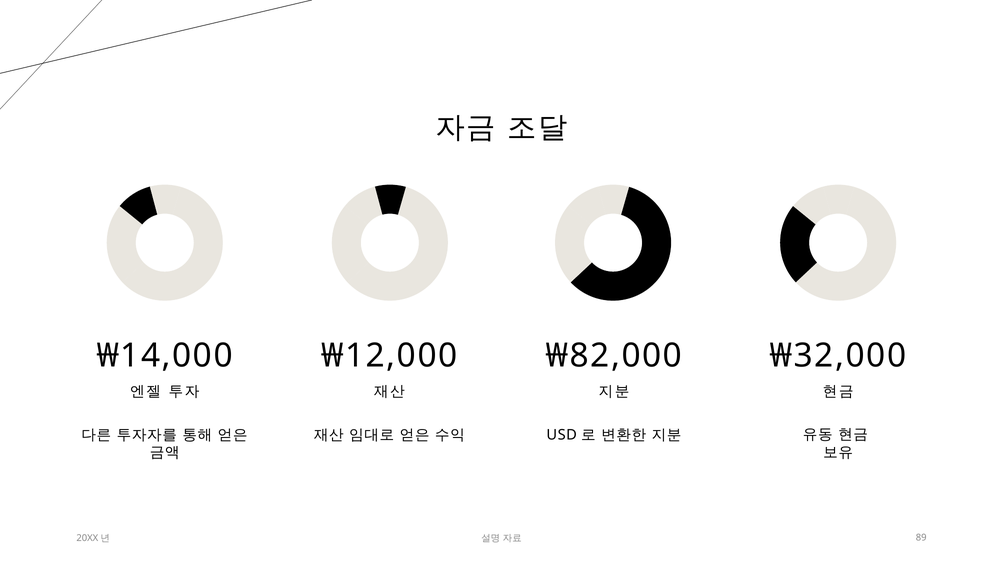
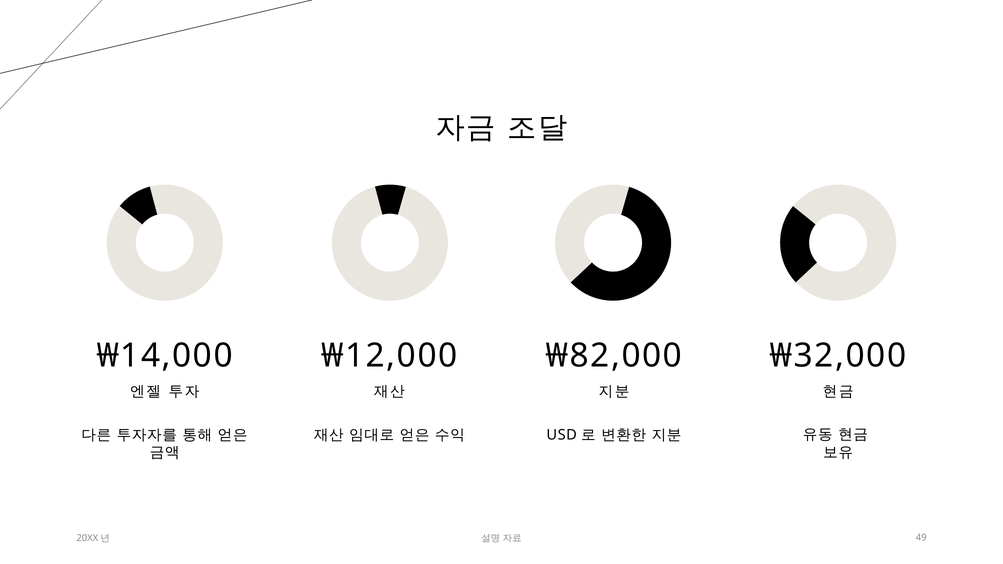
89: 89 -> 49 (921, 538)
